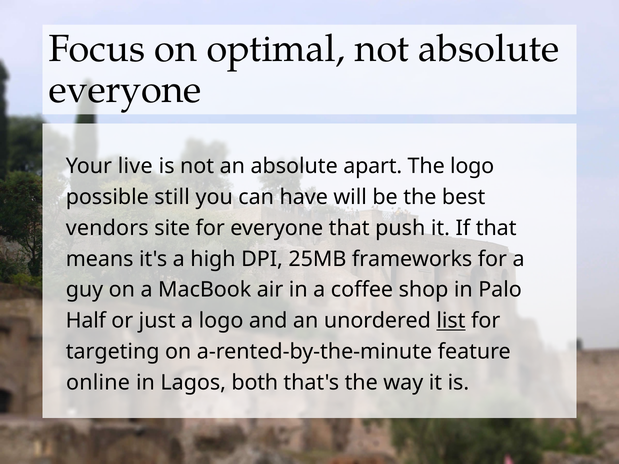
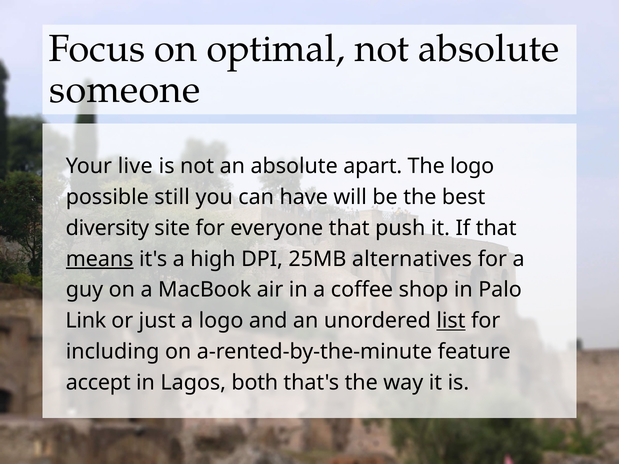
everyone: everyone -> someone (125, 90)
vendors: vendors -> diversity (107, 228)
means underline: none -> present (100, 259)
frameworks: frameworks -> alternatives (412, 259)
Half: Half -> Link (86, 321)
targeting: targeting -> including (113, 352)
online: online -> accept (98, 383)
